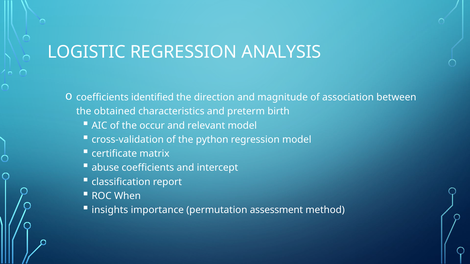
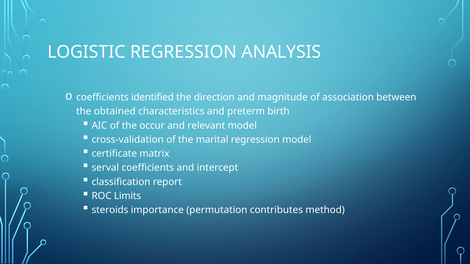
python: python -> marital (212, 140)
abuse: abuse -> serval (105, 168)
When: When -> Limits (128, 196)
insights: insights -> steroids (110, 210)
assessment: assessment -> contributes (276, 210)
